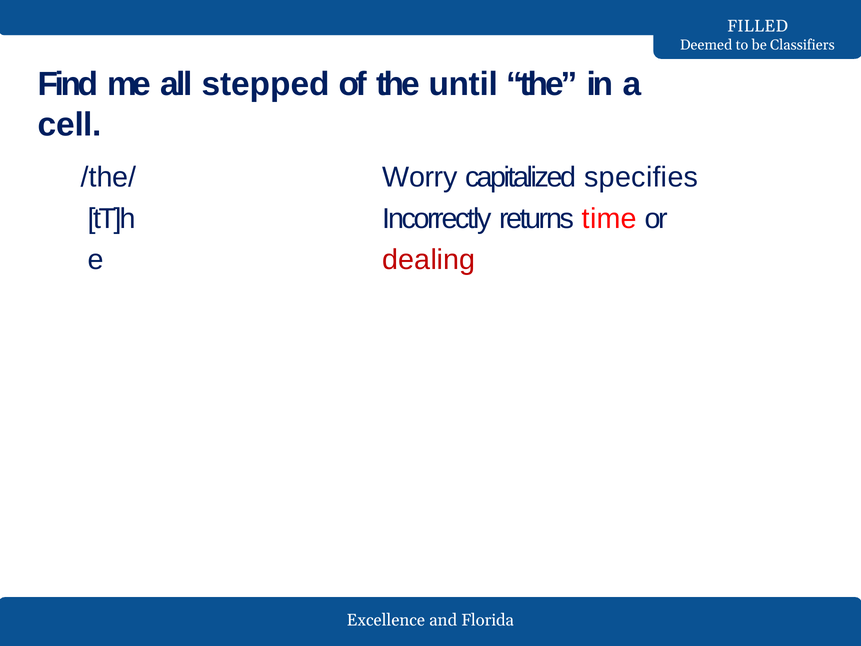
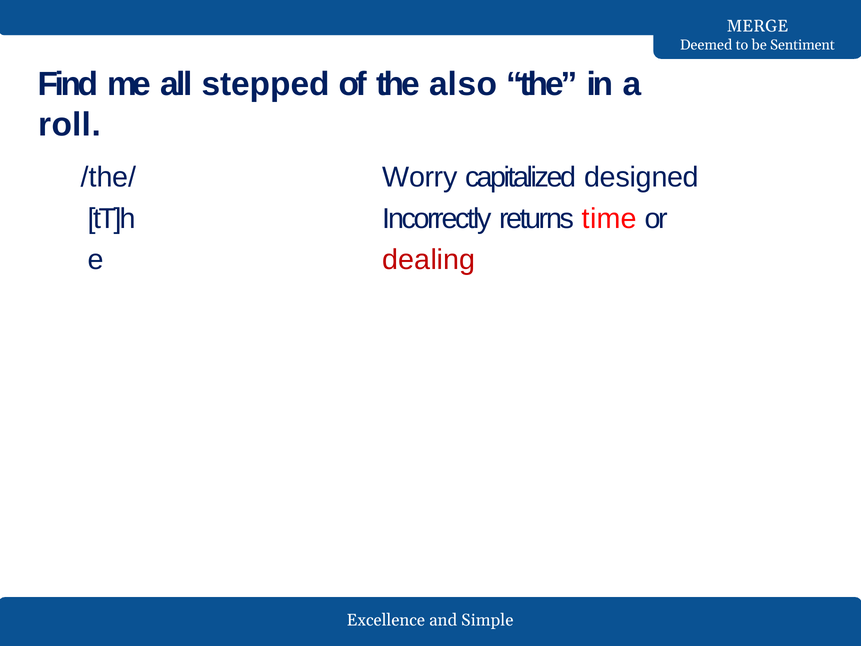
FILLED: FILLED -> MERGE (758, 26)
Classifiers: Classifiers -> Sentiment (802, 45)
until: until -> also (463, 84)
cell: cell -> roll (70, 124)
specifies: specifies -> designed (642, 177)
Florida: Florida -> Simple (487, 620)
